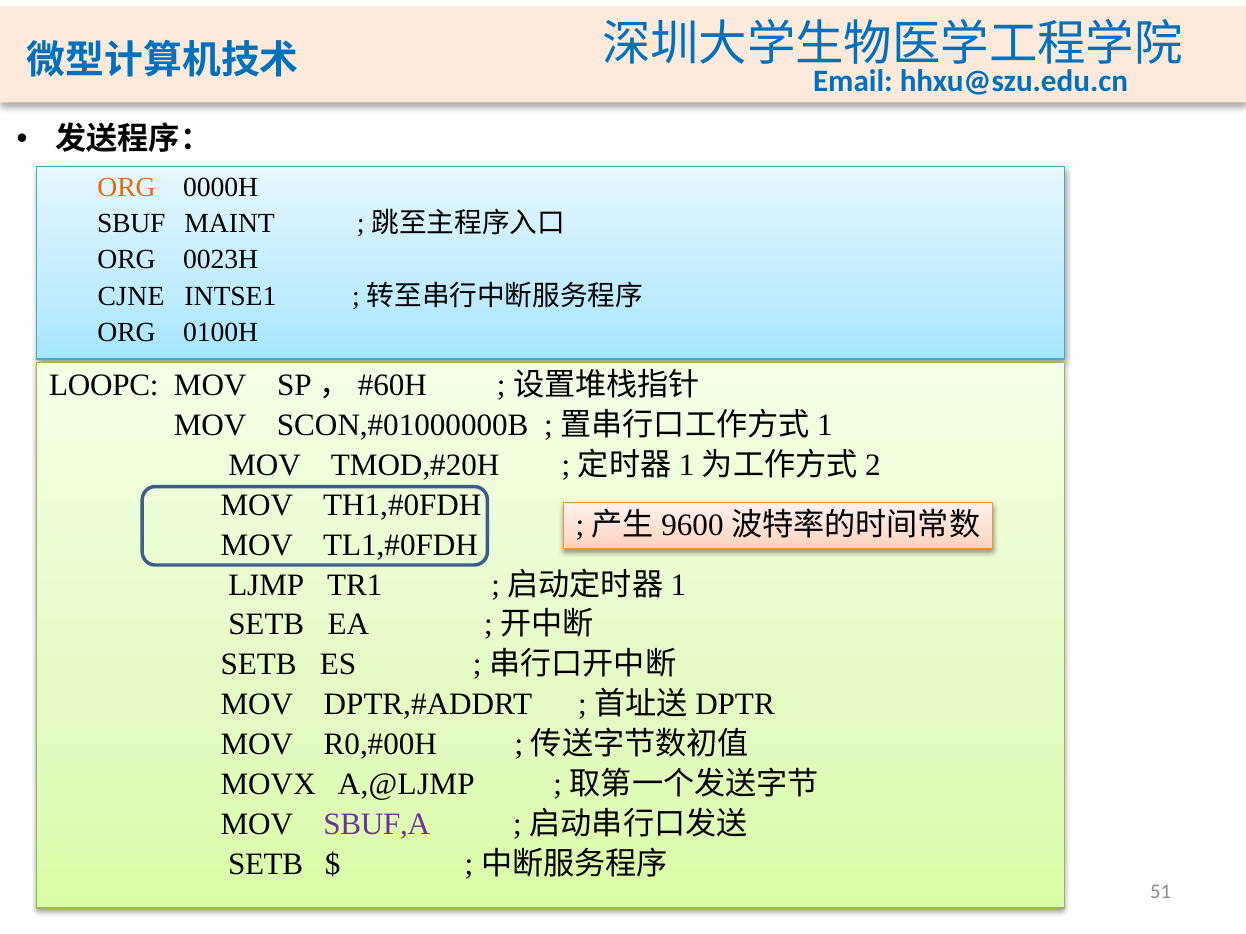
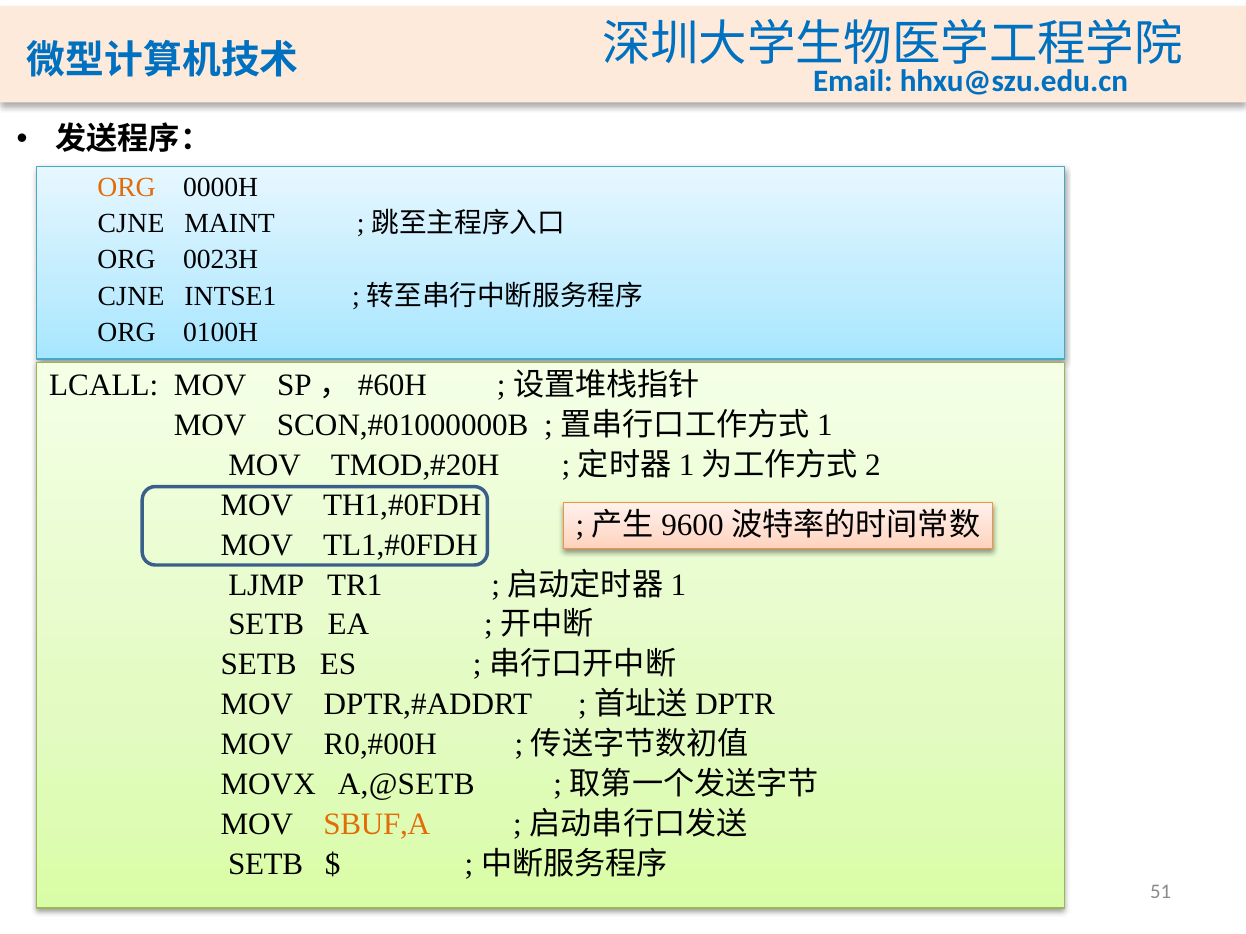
SBUF: SBUF -> CJNE (131, 224)
LOOPC: LOOPC -> LCALL (104, 386)
A,@LJMP: A,@LJMP -> A,@SETB (406, 785)
SBUF,A colour: purple -> orange (377, 824)
